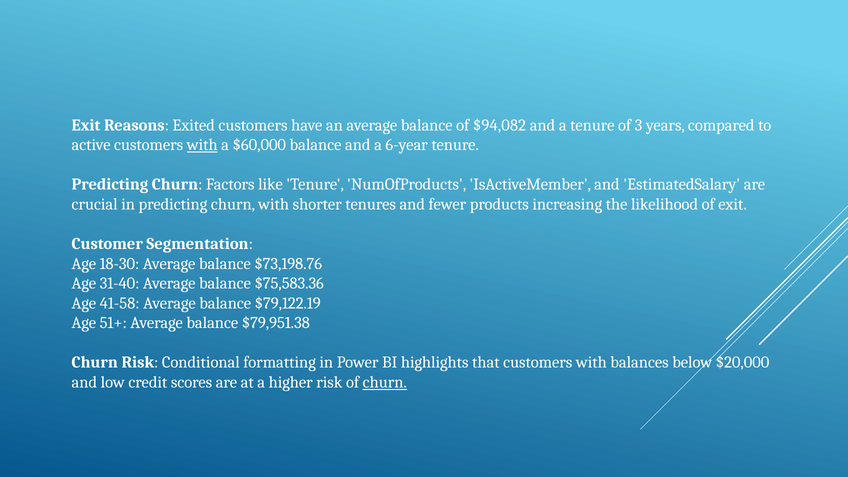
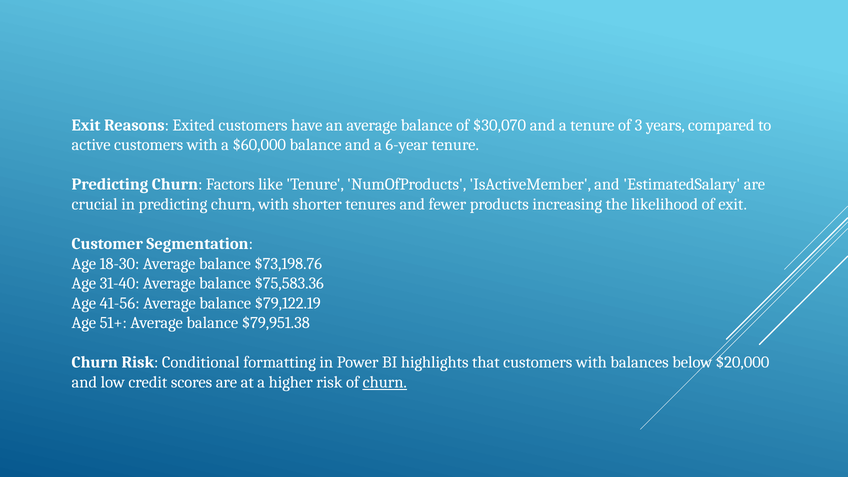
$94,082: $94,082 -> $30,070 (500, 125)
with underline: present -> none (202, 145)
41-58: 41-58 -> 41-56 (120, 303)
